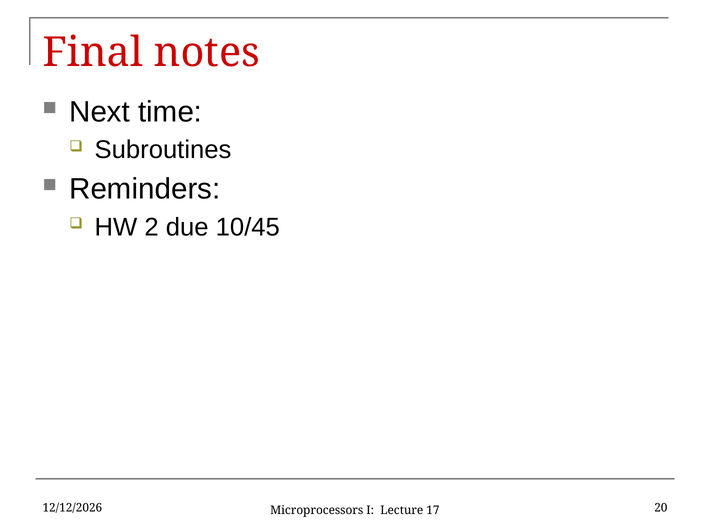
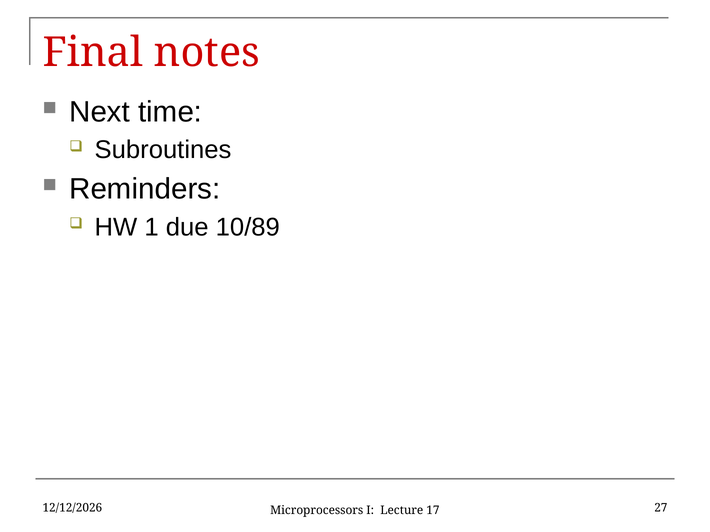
2: 2 -> 1 (152, 227)
10/45: 10/45 -> 10/89 (248, 227)
20: 20 -> 27 (661, 509)
